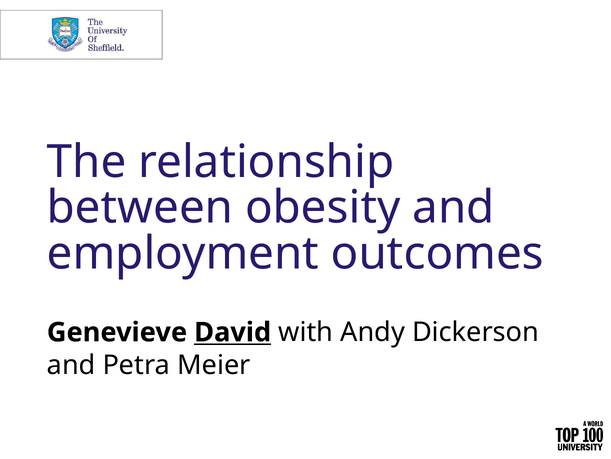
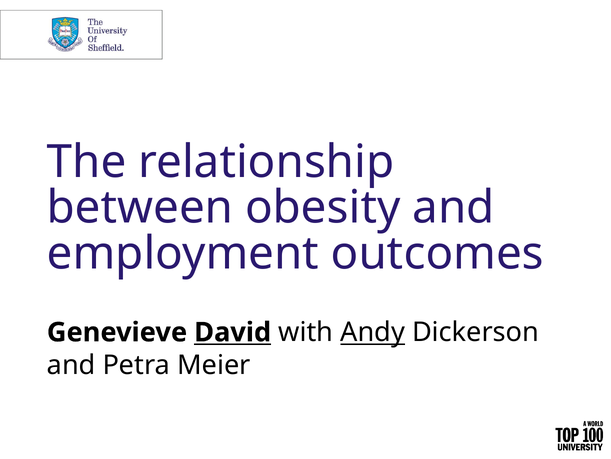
Andy underline: none -> present (373, 332)
